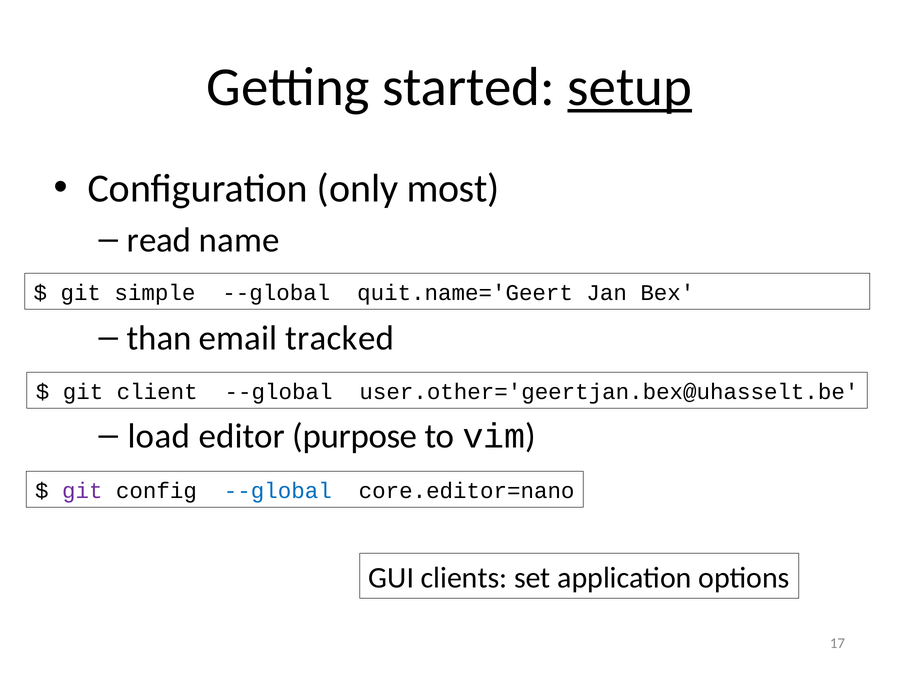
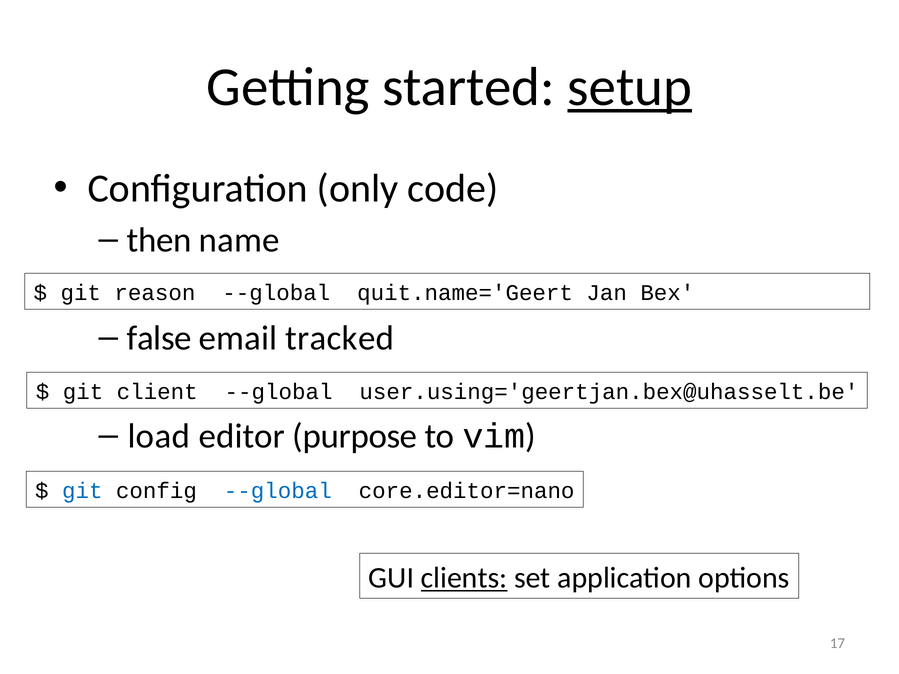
most: most -> code (453, 189)
read: read -> then (159, 240)
simple: simple -> reason (155, 293)
than: than -> false (159, 338)
user.other='geertjan.bex@uhasselt.be: user.other='geertjan.bex@uhasselt.be -> user.using='geertjan.bex@uhasselt.be (609, 392)
git colour: purple -> blue (82, 491)
clients underline: none -> present (464, 578)
